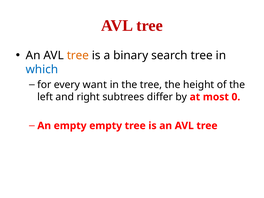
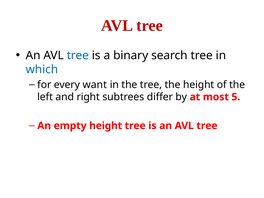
tree colour: orange -> blue (78, 55)
0: 0 -> 5 (236, 97)
empty empty: empty -> height (106, 126)
